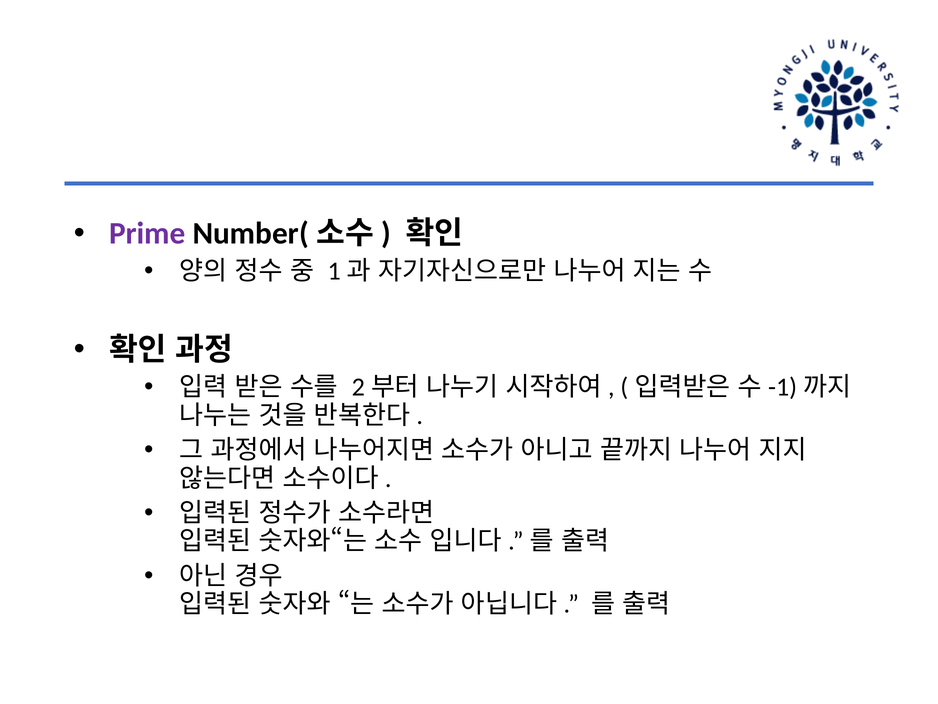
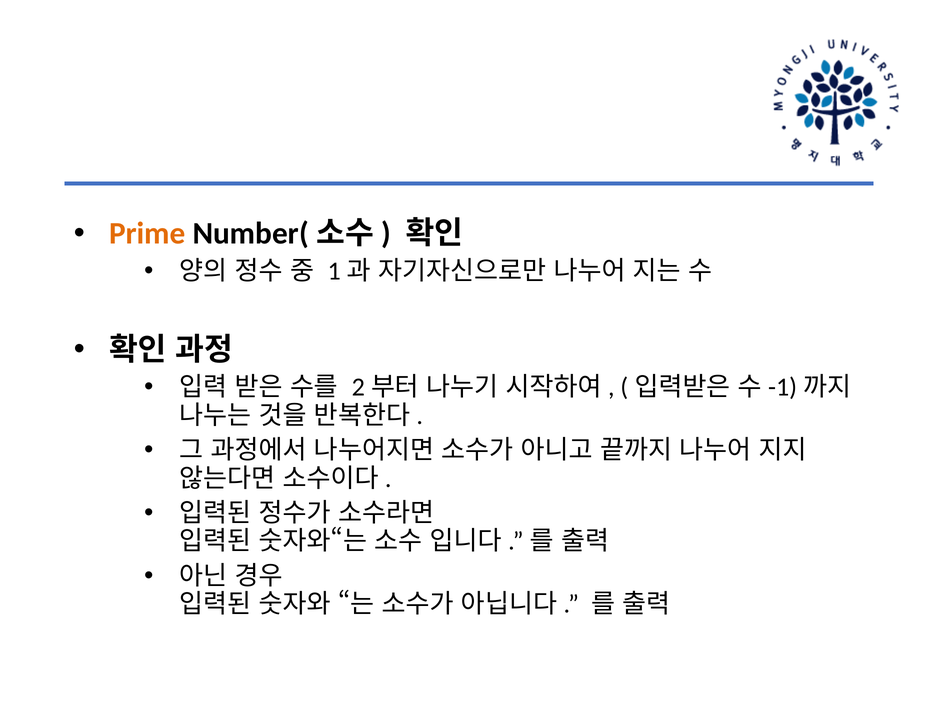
Prime colour: purple -> orange (147, 233)
